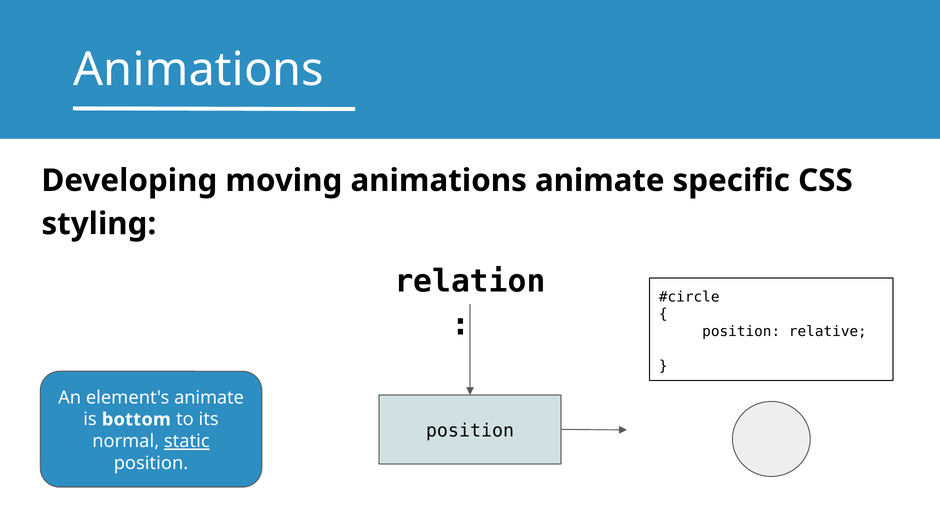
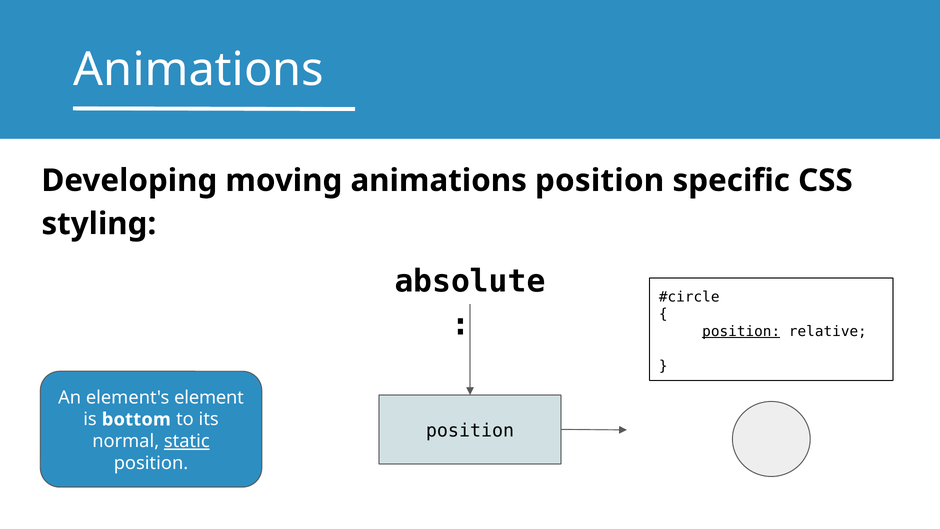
animations animate: animate -> position (600, 180)
relation: relation -> absolute (470, 281)
position underline: none -> present (741, 331)
element's animate: animate -> element (209, 397)
